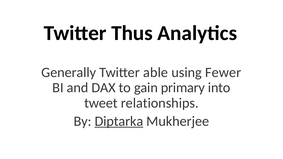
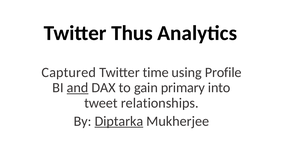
Generally: Generally -> Captured (69, 73)
able: able -> time (156, 73)
Fewer: Fewer -> Profile (223, 73)
and underline: none -> present (78, 88)
